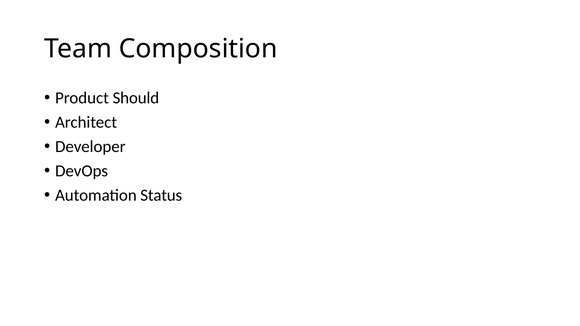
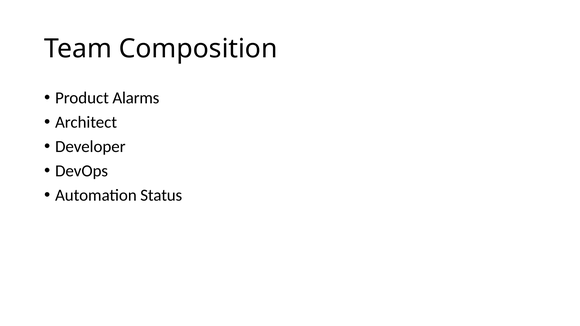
Should: Should -> Alarms (136, 98)
